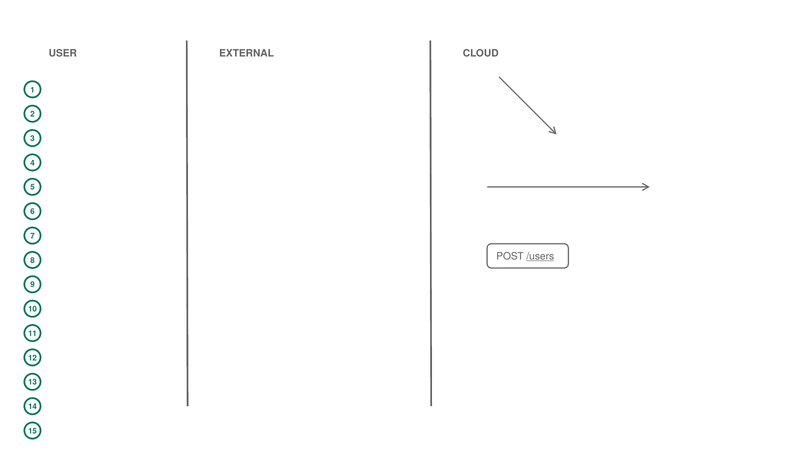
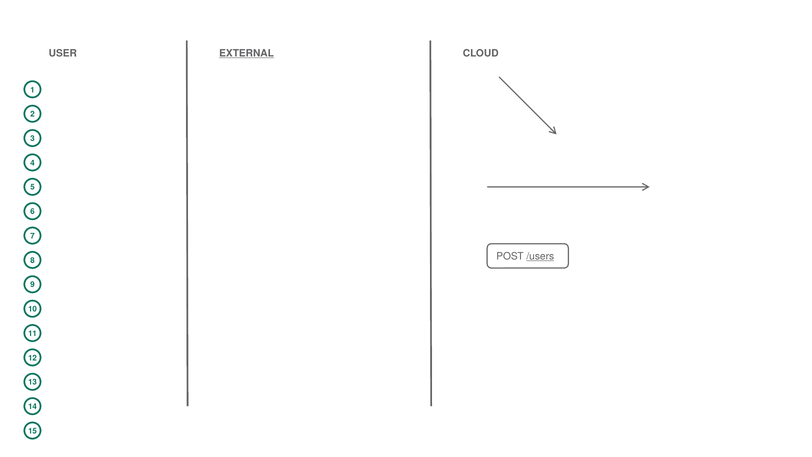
EXTERNAL underline: none -> present (247, 53)
